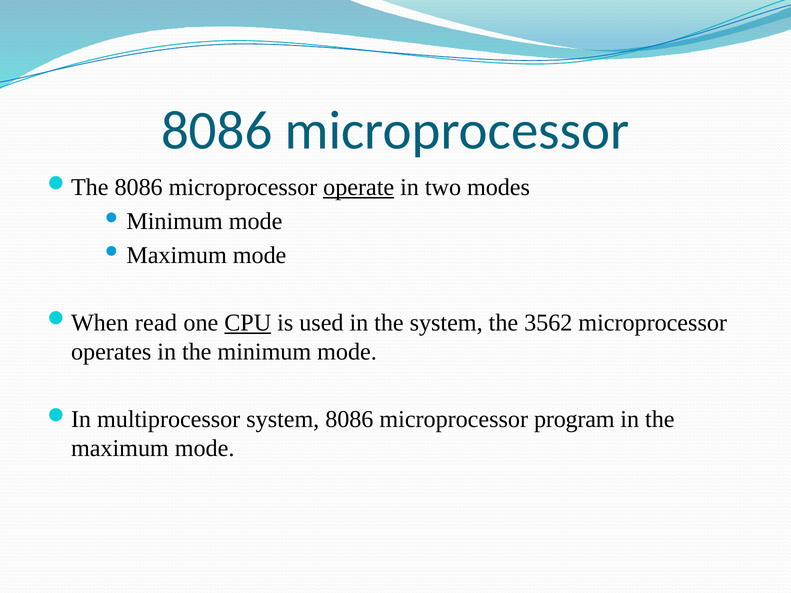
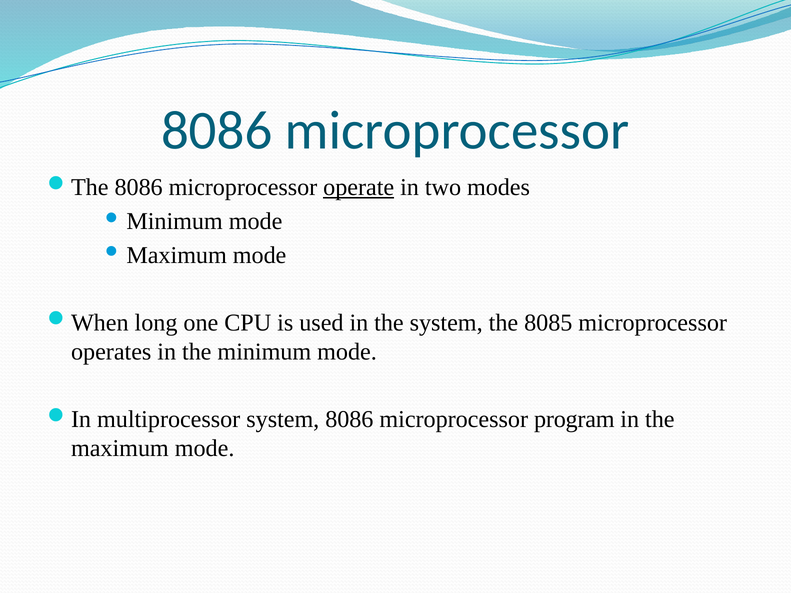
read: read -> long (156, 323)
CPU underline: present -> none (248, 323)
3562: 3562 -> 8085 (548, 323)
